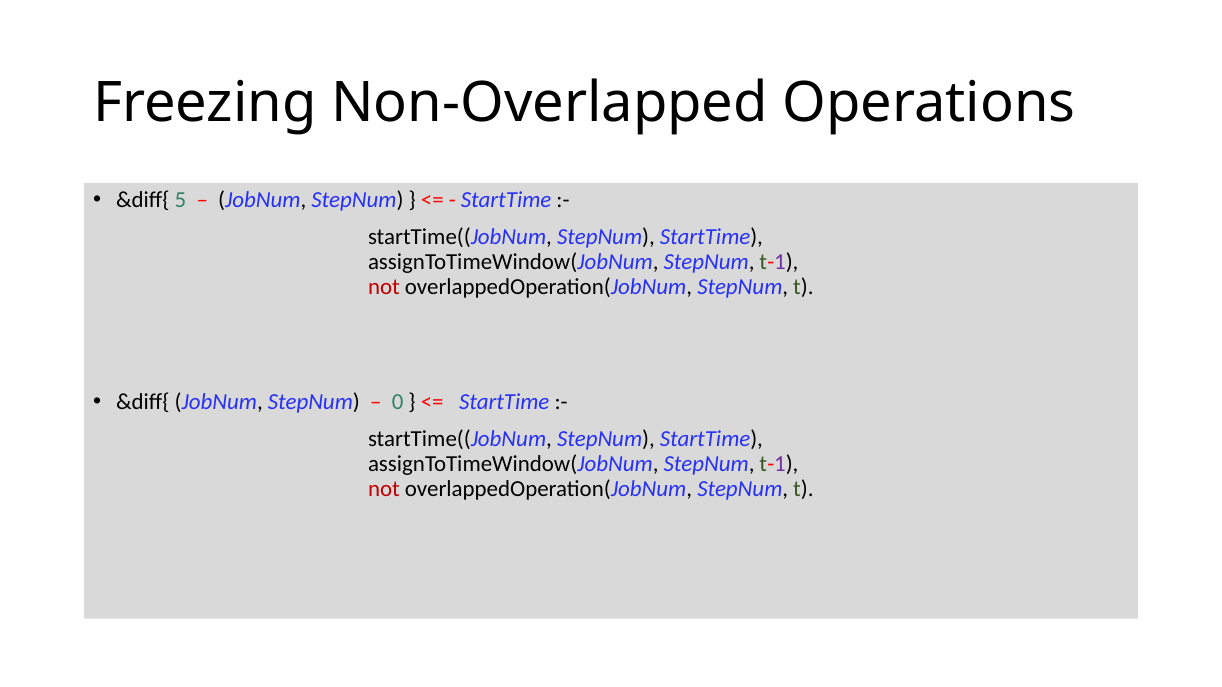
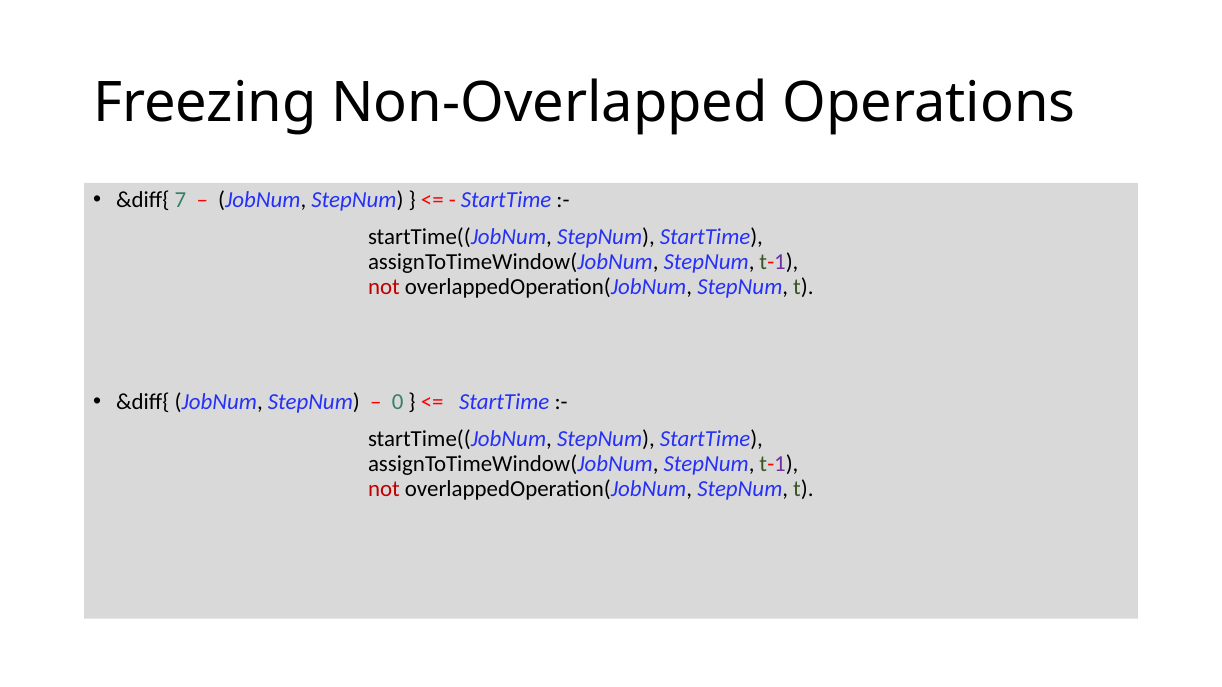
5: 5 -> 7 (181, 200)
